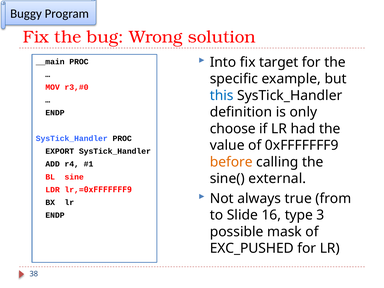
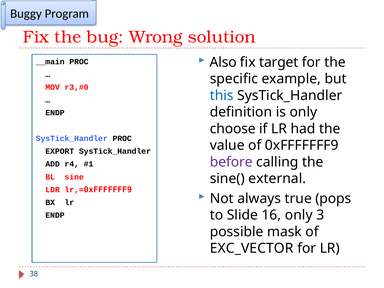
Into: Into -> Also (223, 62)
before colour: orange -> purple (231, 162)
from: from -> pops (333, 198)
16 type: type -> only (299, 215)
EXC_PUSHED: EXC_PUSHED -> EXC_VECTOR (252, 248)
